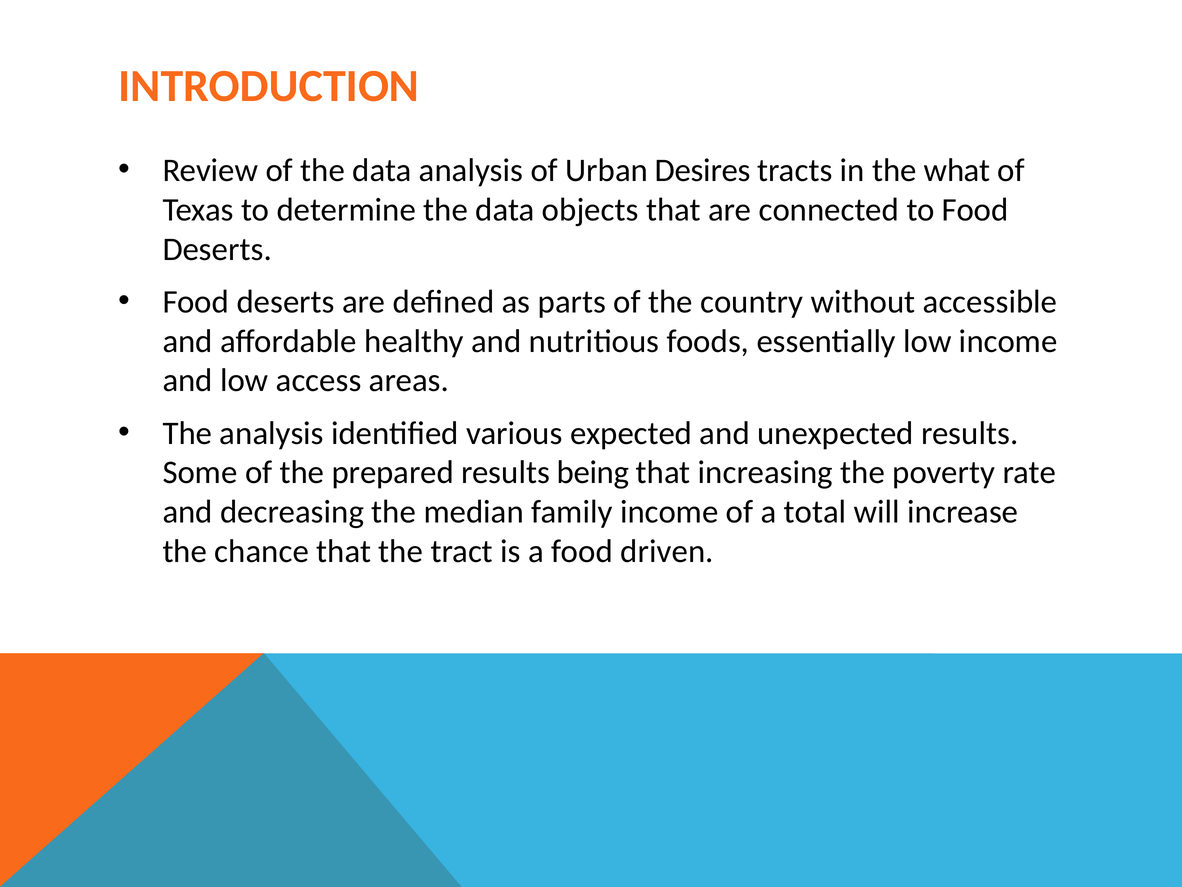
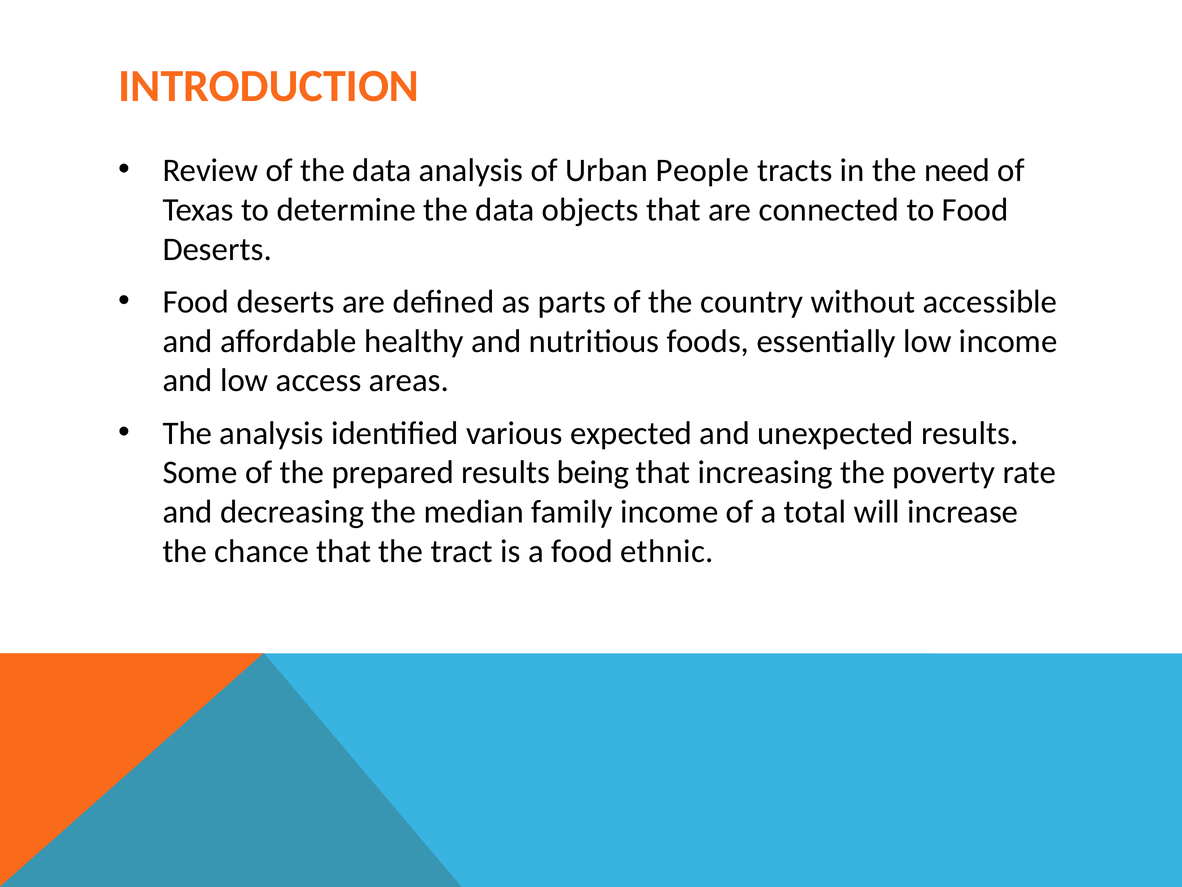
Desires: Desires -> People (702, 170)
what: what -> need (957, 170)
driven: driven -> ethnic (667, 551)
